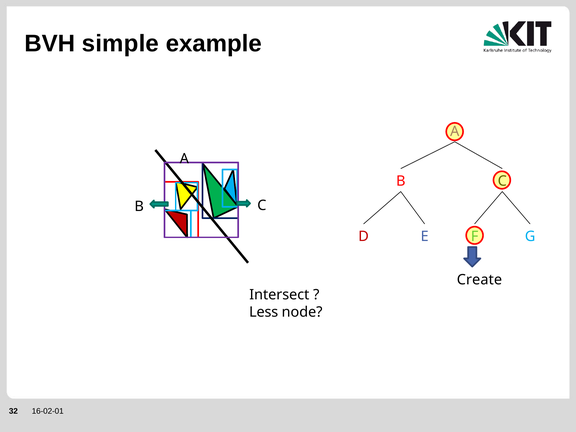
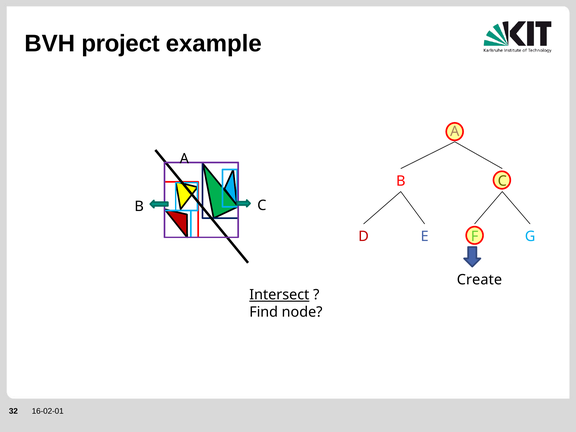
simple: simple -> project (121, 44)
Intersect underline: none -> present (279, 295)
Less: Less -> Find (264, 312)
